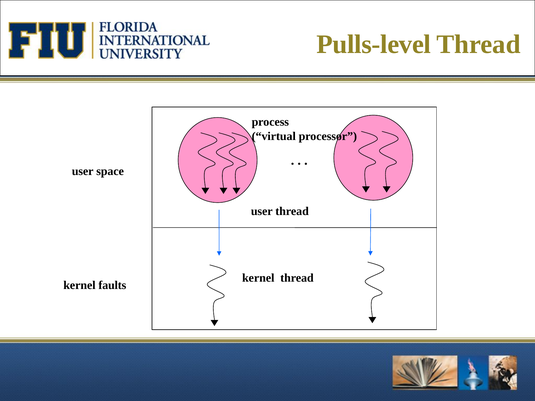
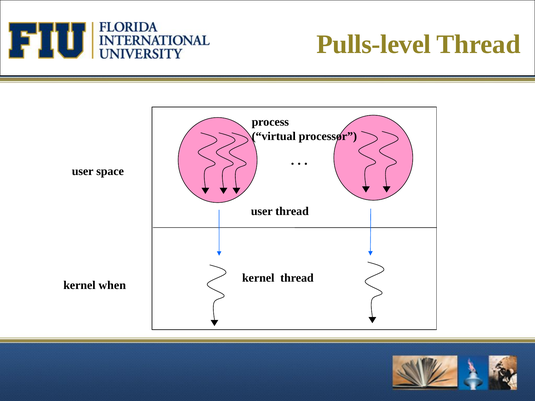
faults: faults -> when (112, 286)
